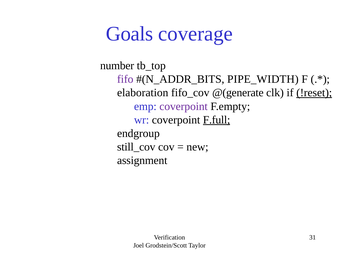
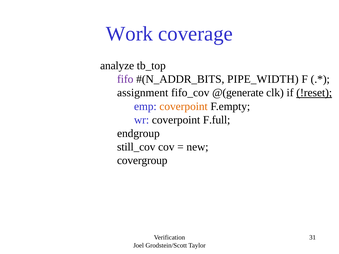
Goals: Goals -> Work (129, 34)
number: number -> analyze (117, 66)
elaboration: elaboration -> assignment (143, 93)
coverpoint colour: purple -> orange (184, 106)
F.full underline: present -> none (217, 120)
assignment: assignment -> covergroup (142, 161)
